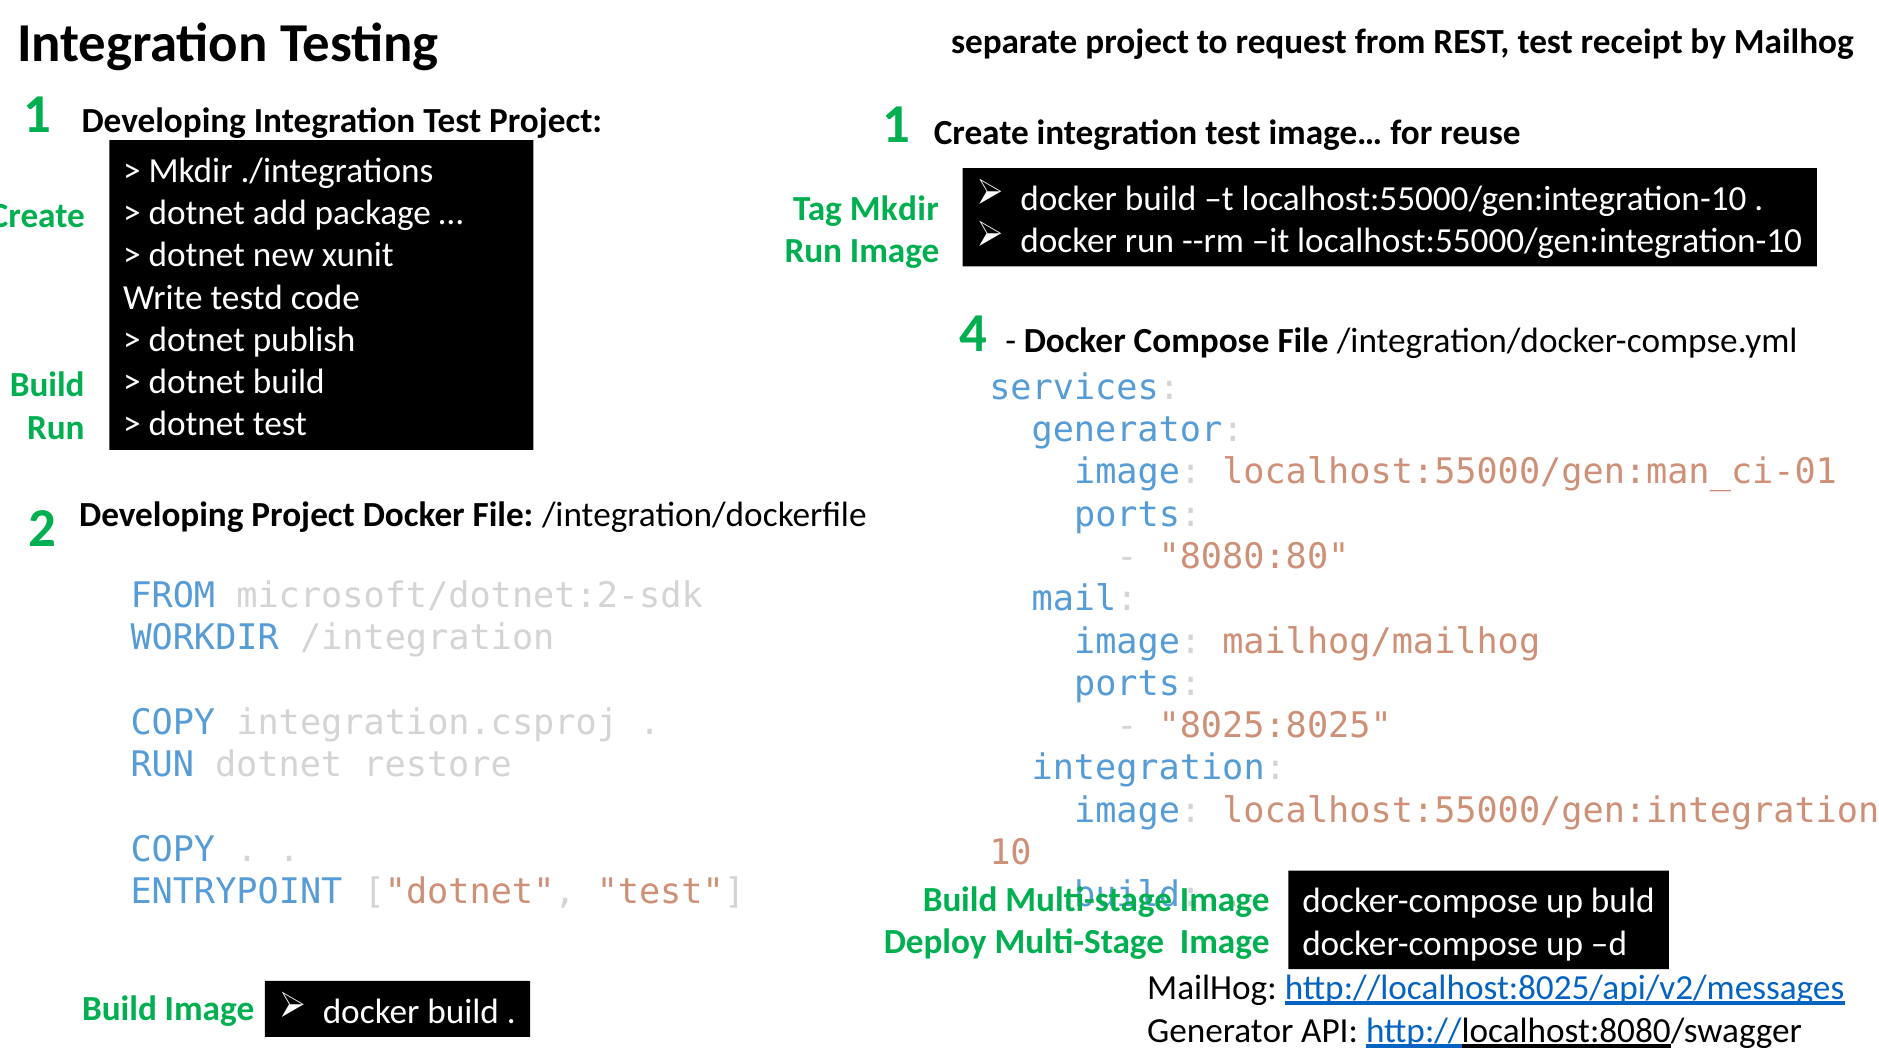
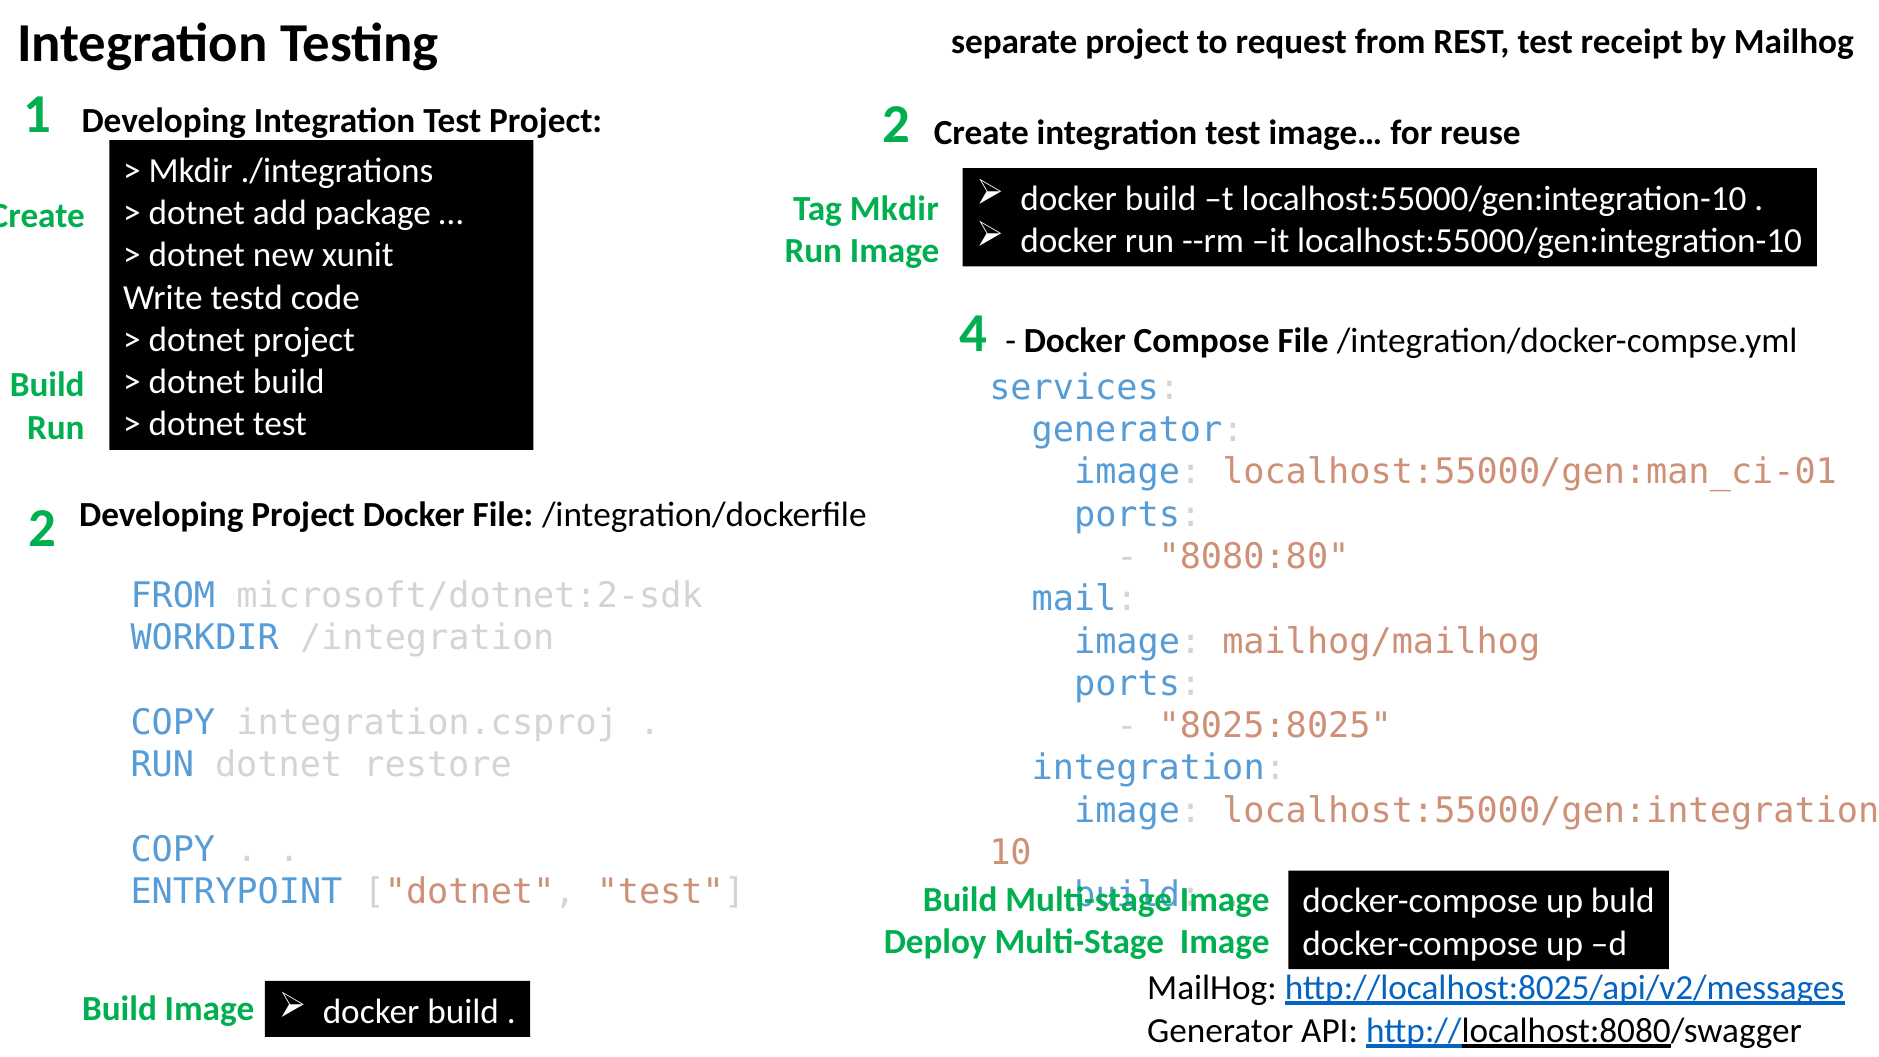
Project 1: 1 -> 2 (896, 124)
dotnet publish: publish -> project (304, 340)
